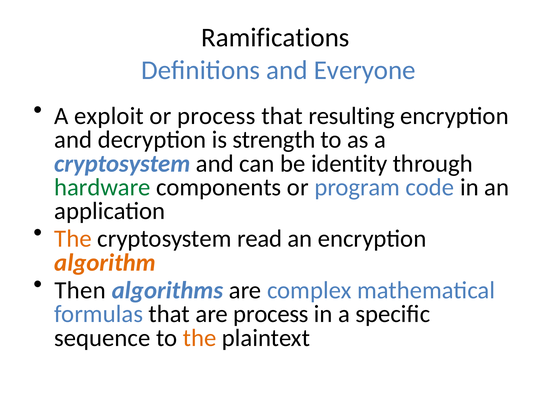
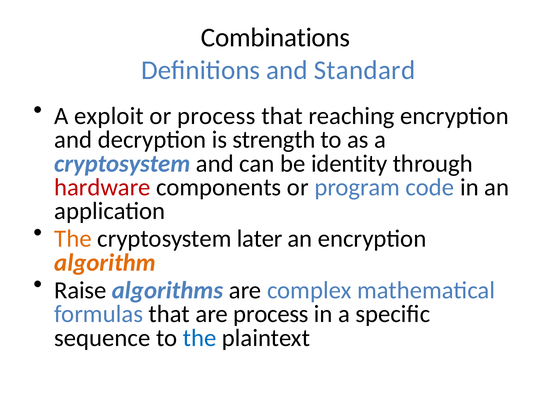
Ramifications: Ramifications -> Combinations (276, 38)
Everyone: Everyone -> Standard (365, 70)
resulting: resulting -> reaching (352, 116)
hardware colour: green -> red (102, 187)
read: read -> later (260, 239)
Then: Then -> Raise (80, 290)
the colour: orange -> blue (200, 338)
